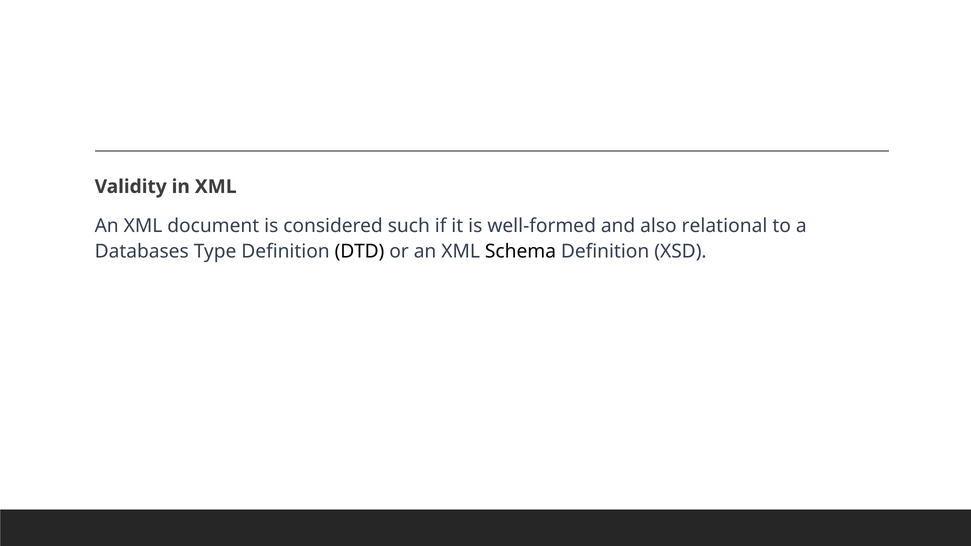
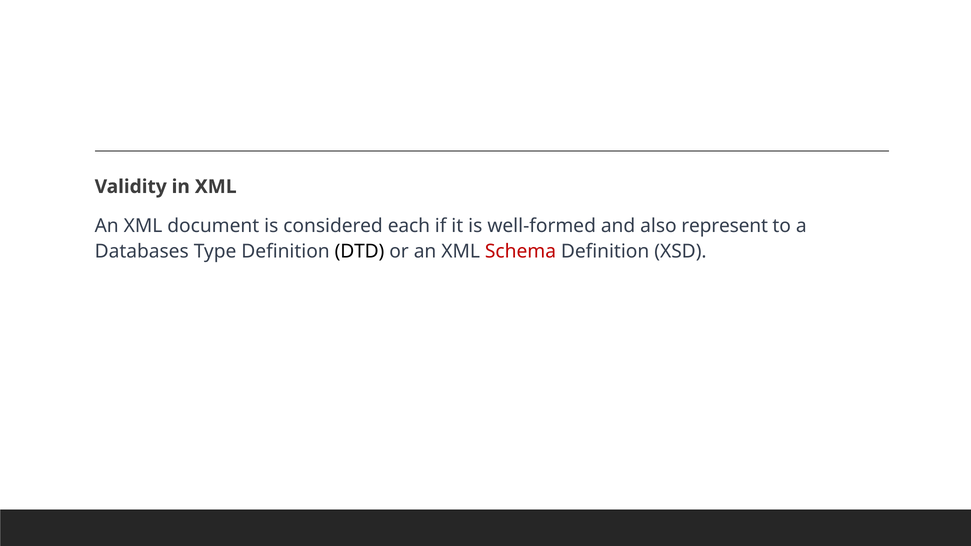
such: such -> each (409, 226)
relational: relational -> represent (725, 226)
Schema colour: black -> red (521, 252)
